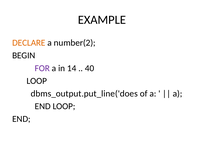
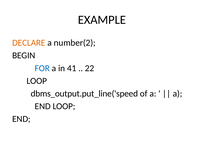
FOR colour: purple -> blue (42, 68)
14: 14 -> 41 (72, 68)
40: 40 -> 22 (90, 68)
dbms_output.put_line('does: dbms_output.put_line('does -> dbms_output.put_line('speed (84, 94)
